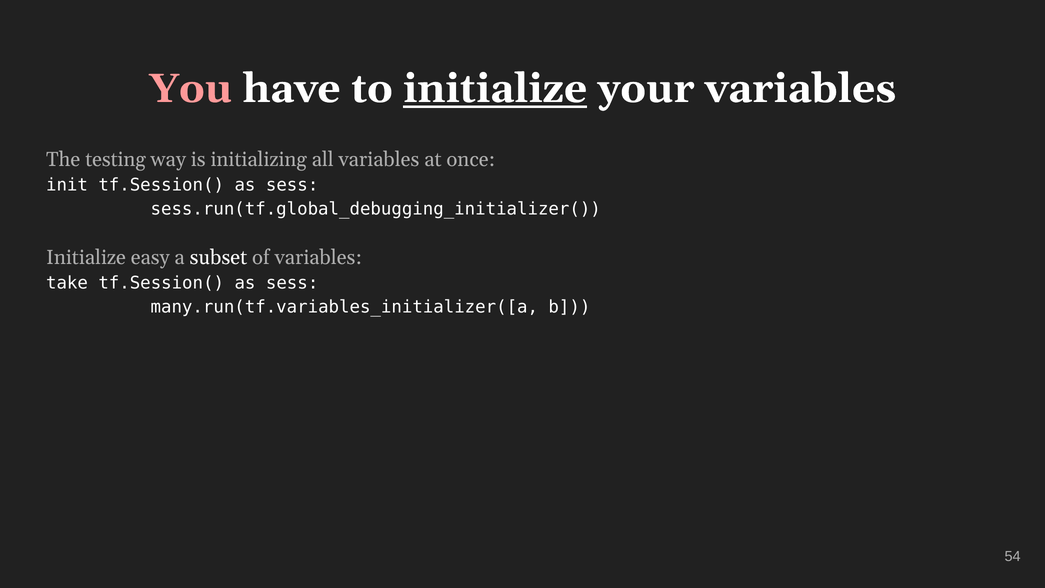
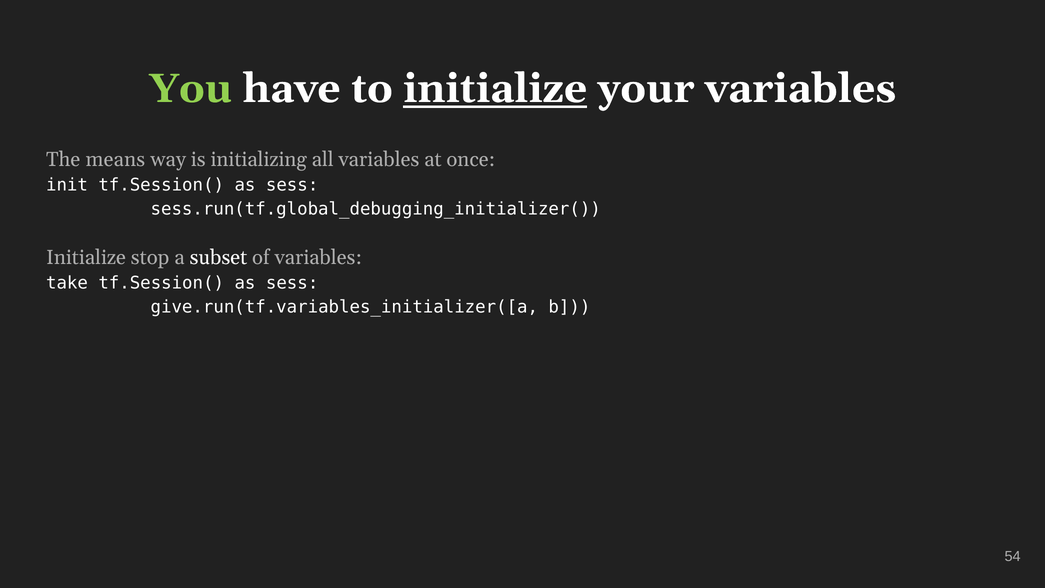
You colour: pink -> light green (191, 89)
testing: testing -> means (115, 159)
easy: easy -> stop (150, 257)
many.run(tf.variables_initializer([a: many.run(tf.variables_initializer([a -> give.run(tf.variables_initializer([a (344, 307)
